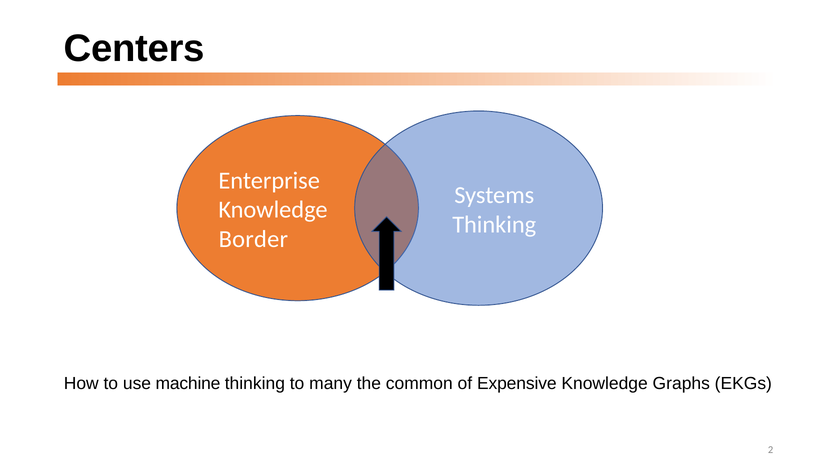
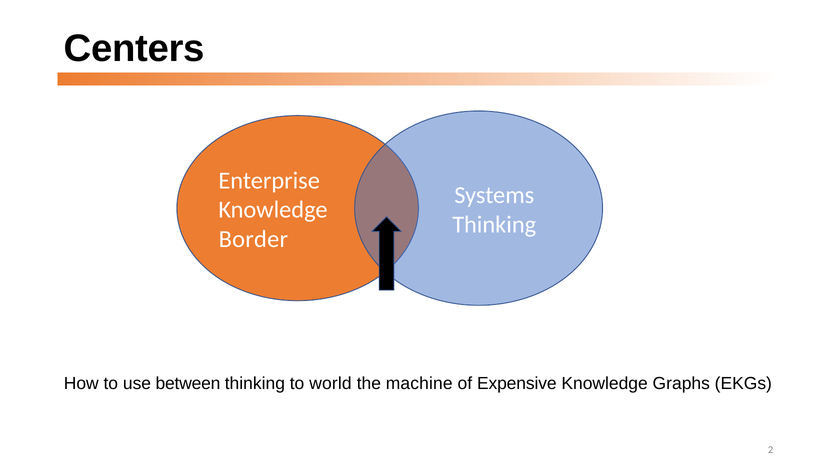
machine: machine -> between (188, 383)
many: many -> world (330, 383)
common: common -> machine (419, 383)
